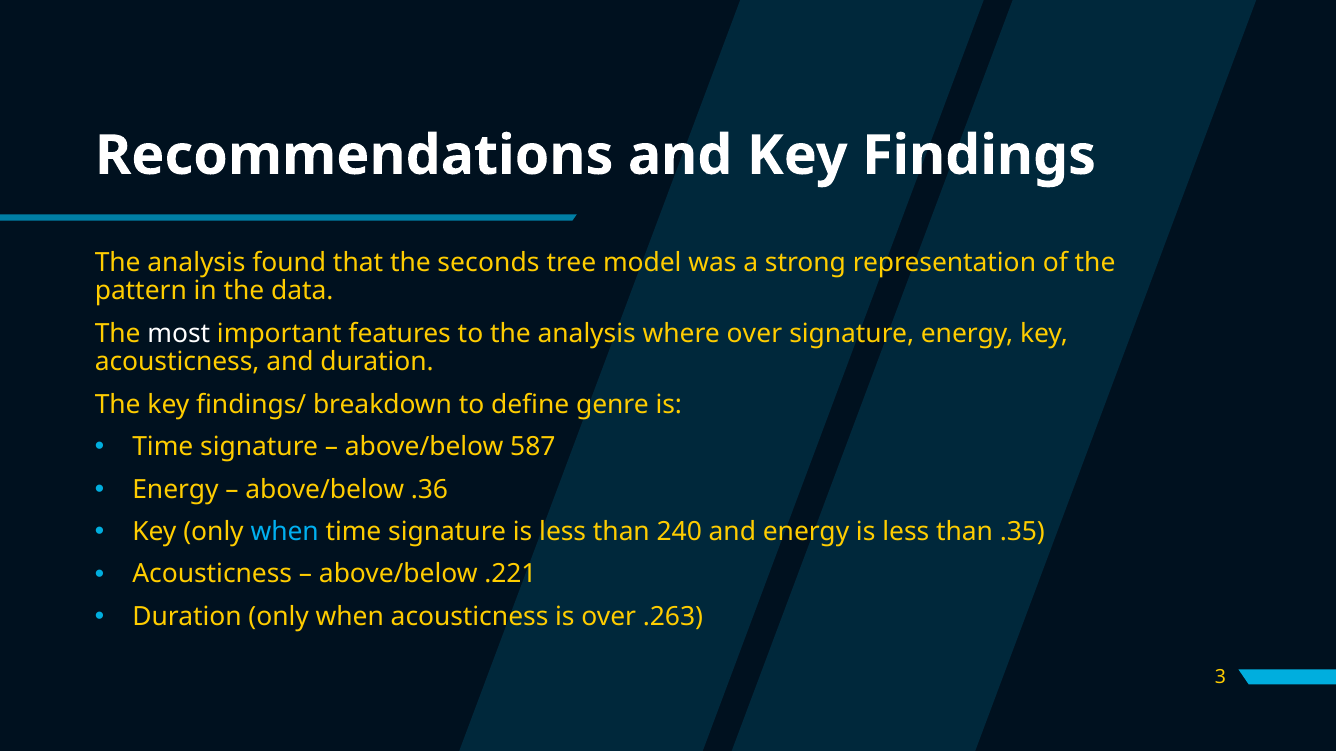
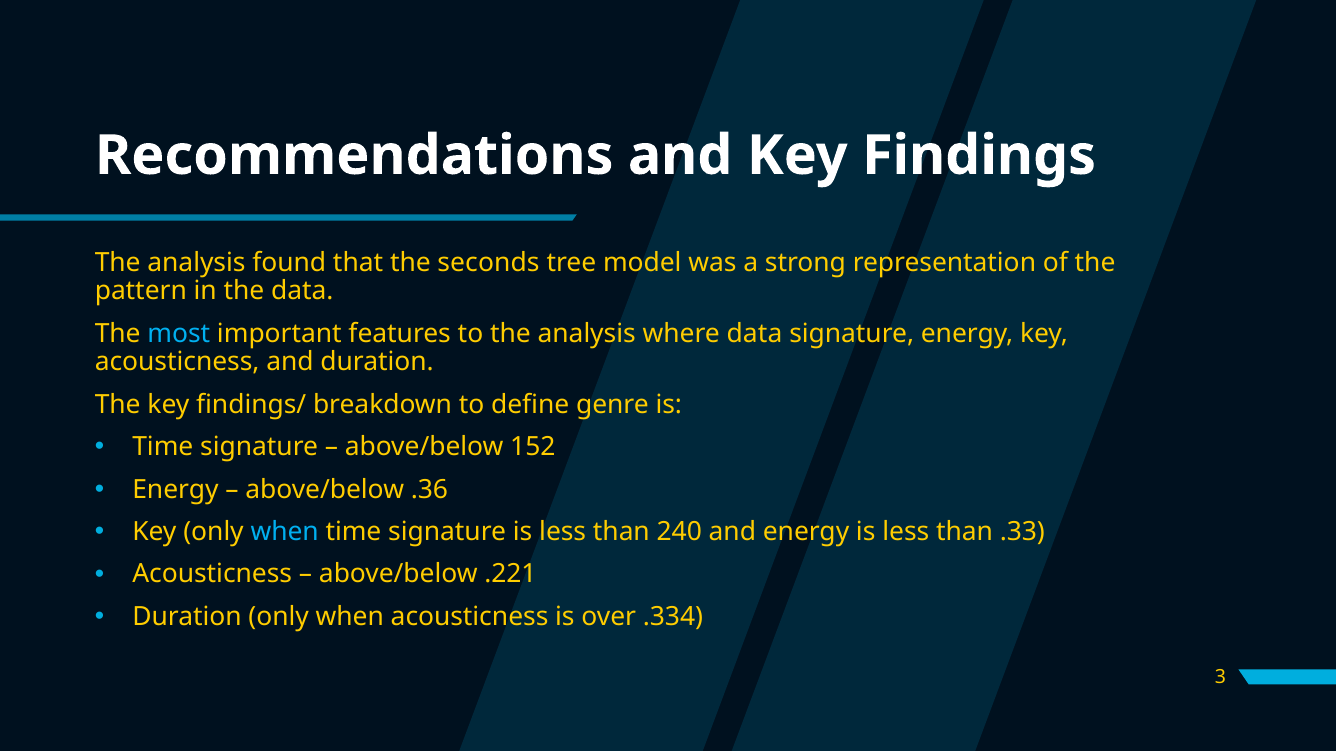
most colour: white -> light blue (179, 334)
where over: over -> data (754, 334)
587: 587 -> 152 (533, 447)
.35: .35 -> .33 (1022, 532)
.263: .263 -> .334 (673, 617)
